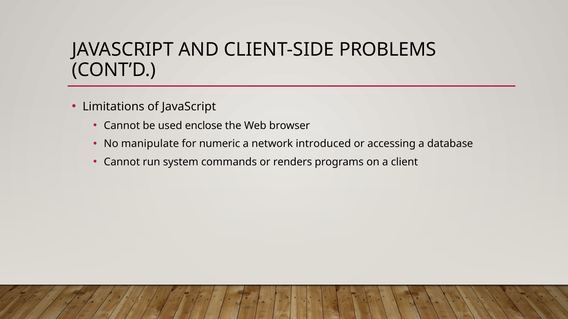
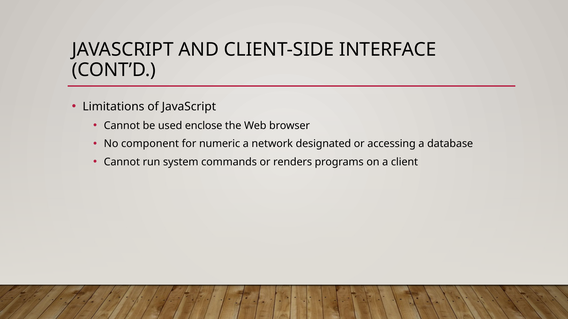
PROBLEMS: PROBLEMS -> INTERFACE (388, 50)
manipulate: manipulate -> component (150, 144)
introduced: introduced -> designated (323, 144)
